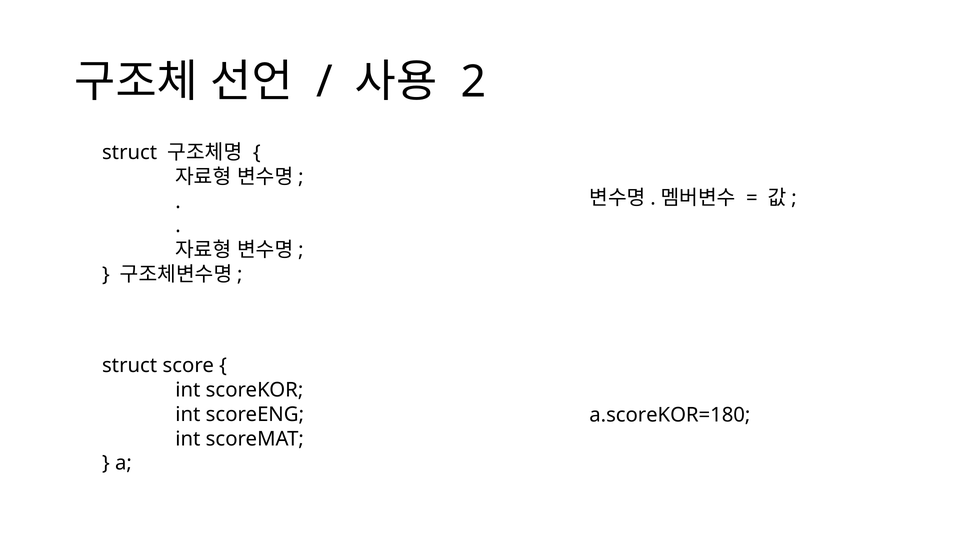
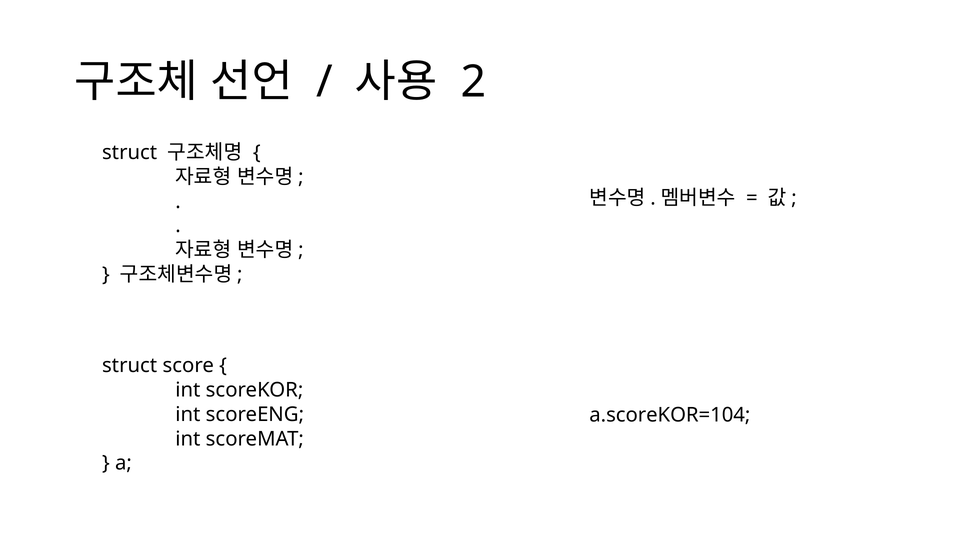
a.scoreKOR=180: a.scoreKOR=180 -> a.scoreKOR=104 (670, 415)
